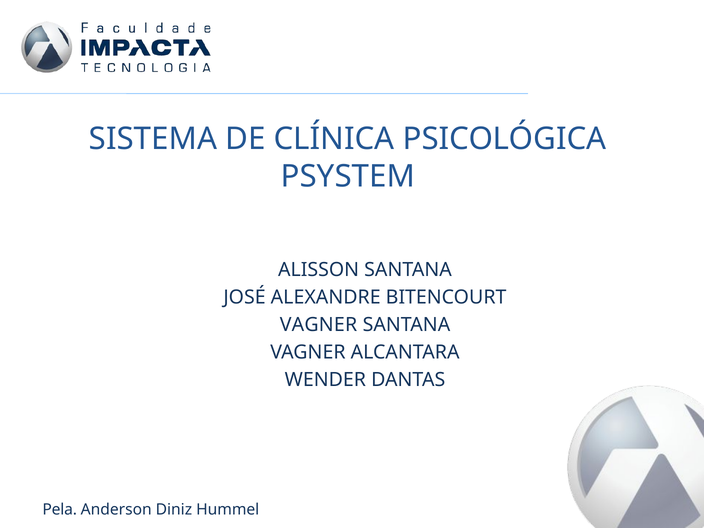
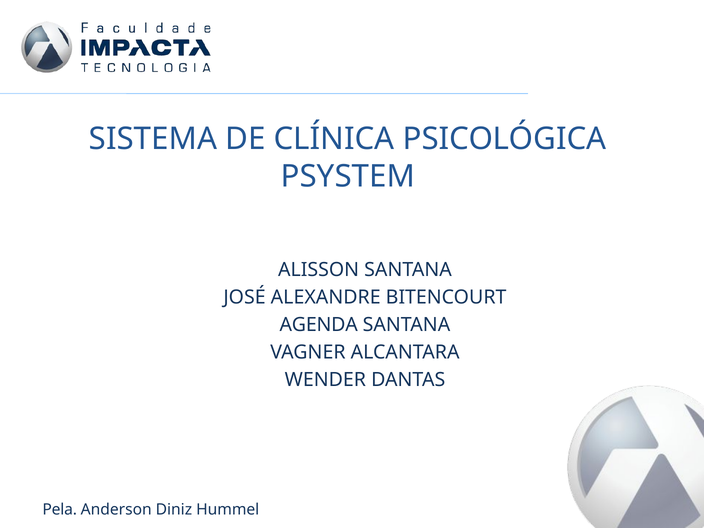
VAGNER: VAGNER -> AGENDA (319, 325)
